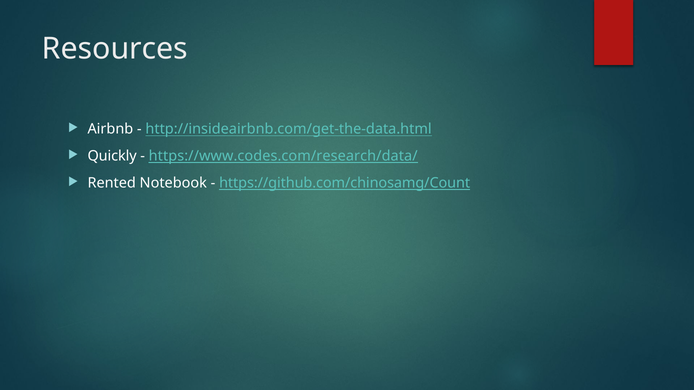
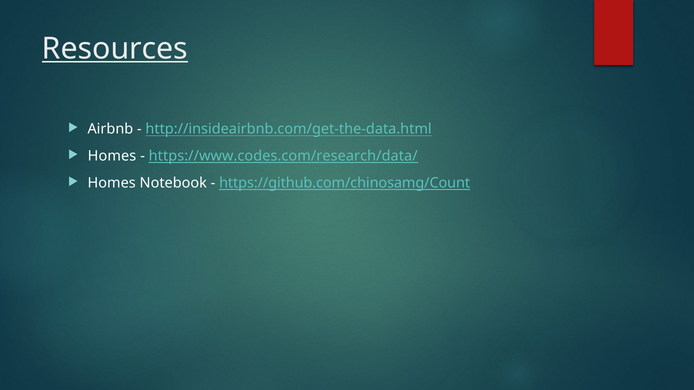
Resources underline: none -> present (115, 49)
Quickly: Quickly -> Homes (112, 156)
Rented: Rented -> Homes (112, 183)
